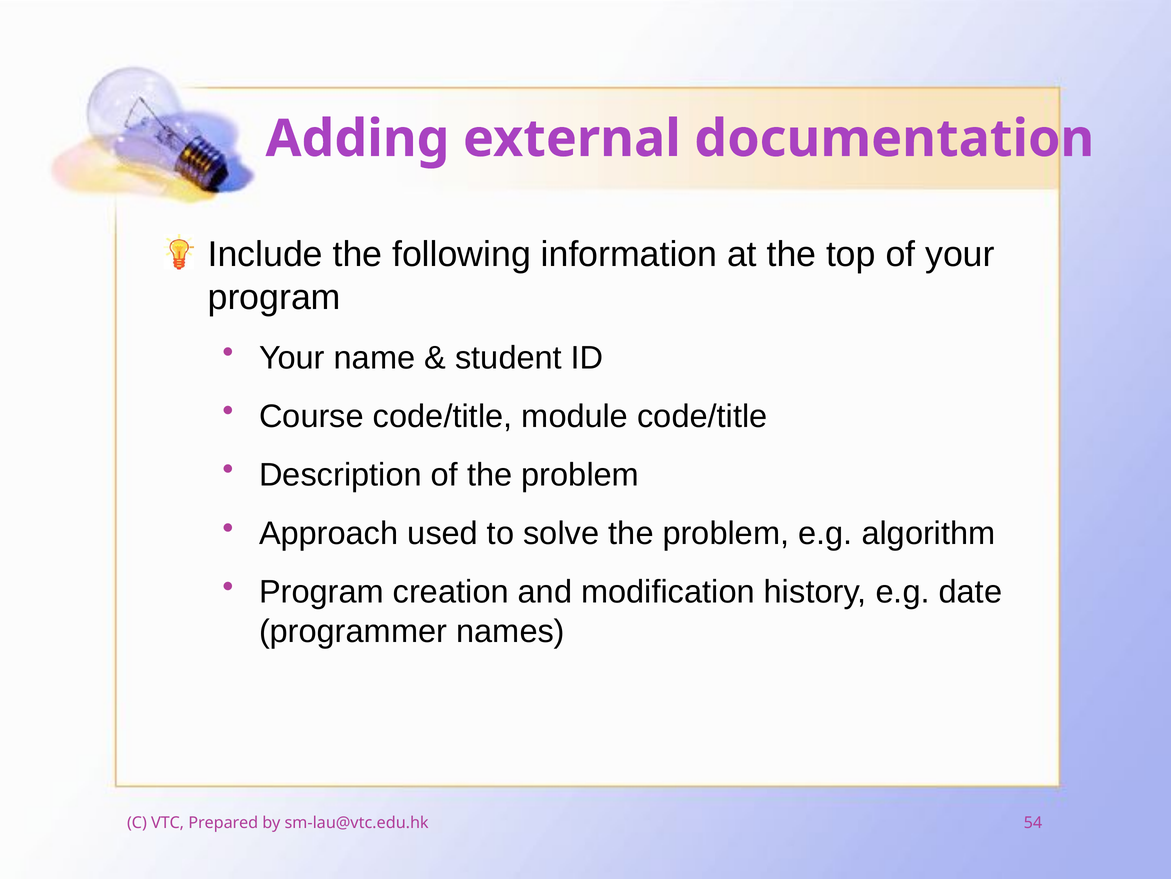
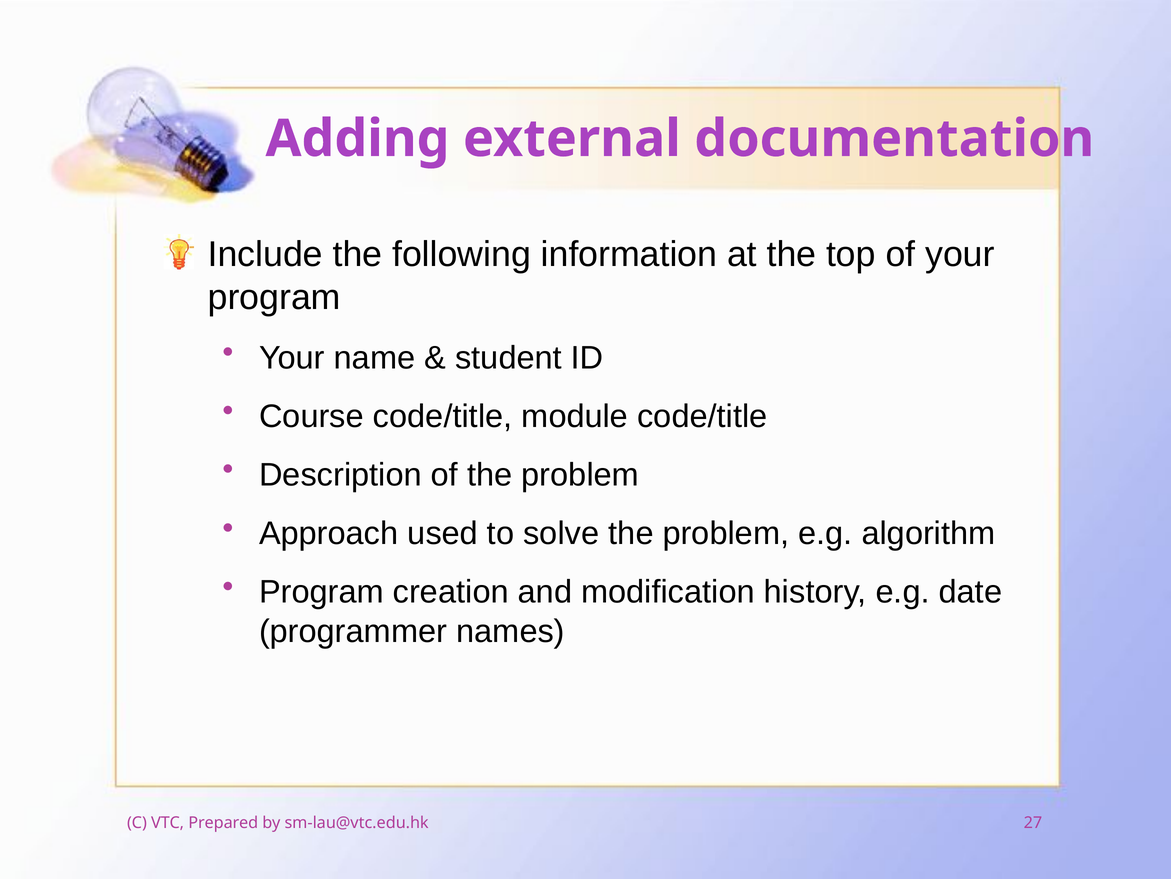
54: 54 -> 27 (1033, 822)
